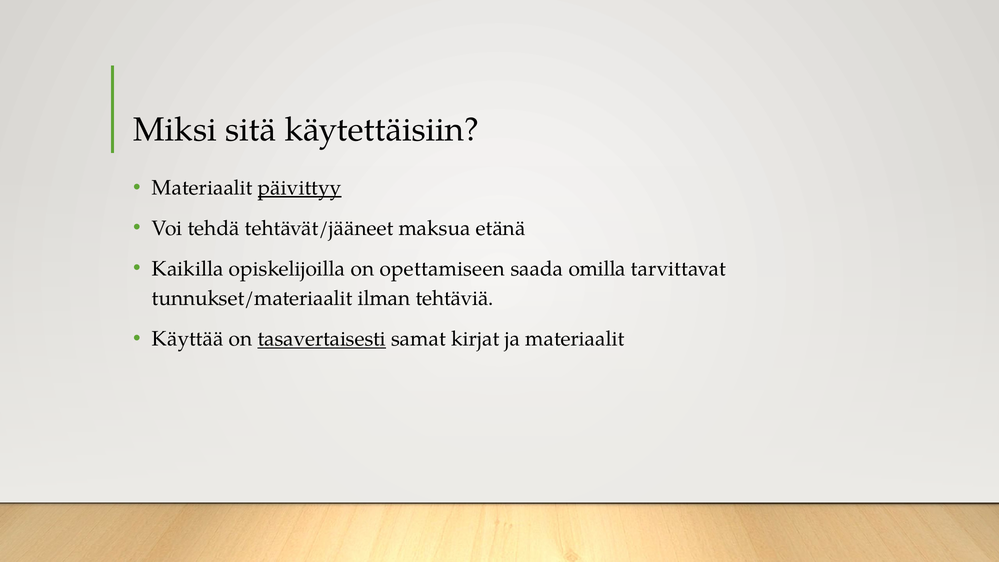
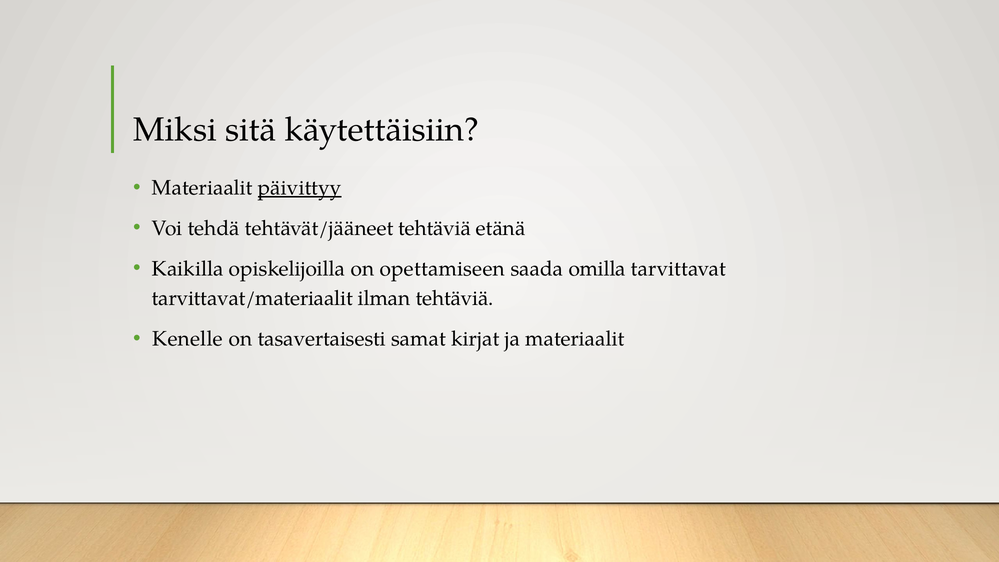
tehtävät/jääneet maksua: maksua -> tehtäviä (435, 228)
tunnukset/materiaalit: tunnukset/materiaalit -> tarvittavat/materiaalit (252, 299)
Käyttää: Käyttää -> Kenelle (188, 339)
tasavertaisesti underline: present -> none (322, 339)
